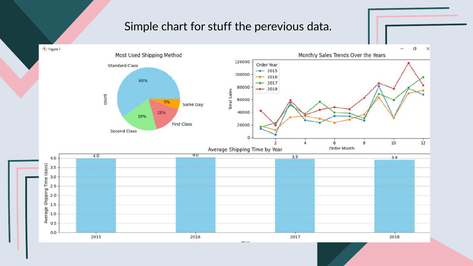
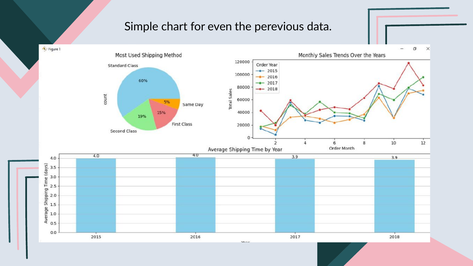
stuff: stuff -> even (220, 27)
